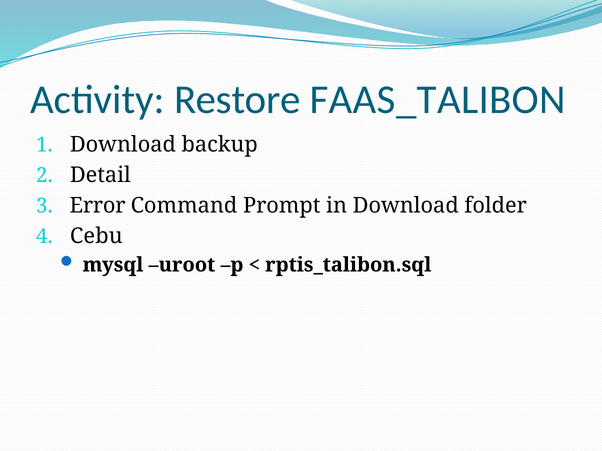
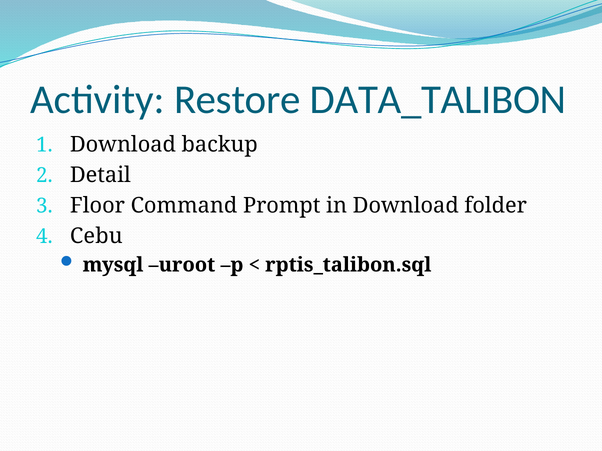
FAAS_TALIBON: FAAS_TALIBON -> DATA_TALIBON (438, 100)
Error: Error -> Floor (97, 206)
